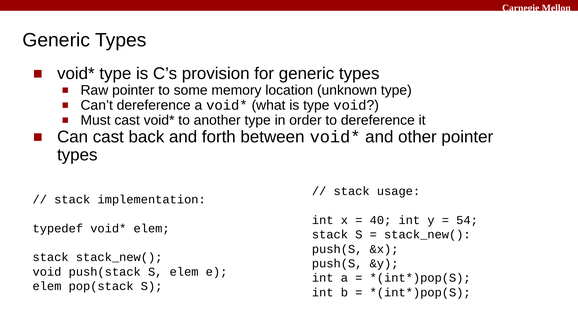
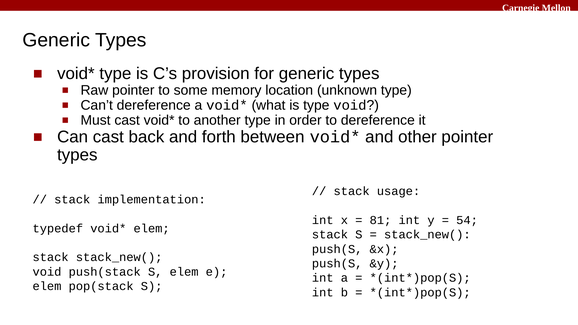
40: 40 -> 81 (380, 220)
